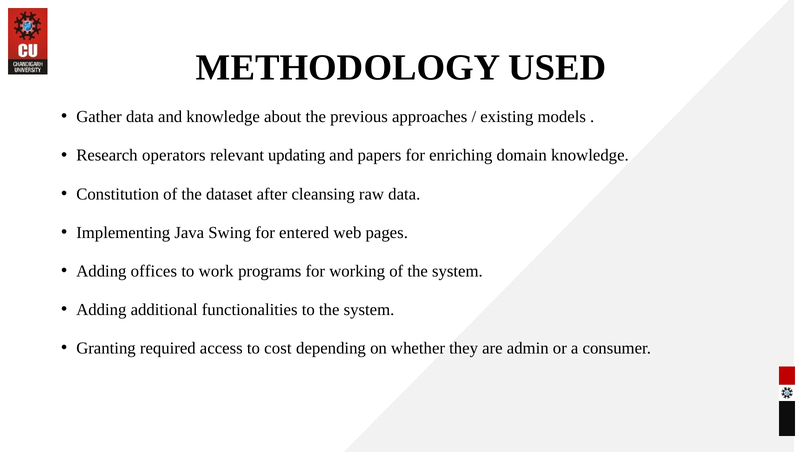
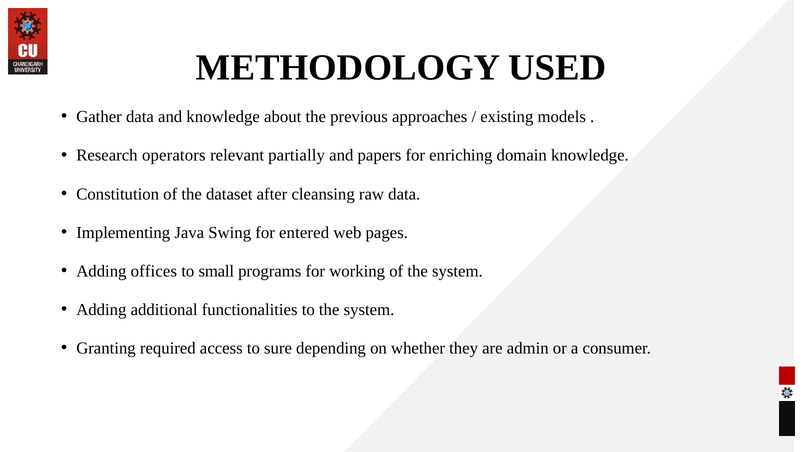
updating: updating -> partially (297, 155)
work: work -> small (216, 271)
cost: cost -> sure (278, 348)
